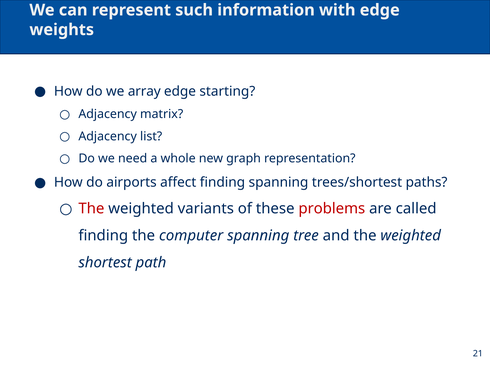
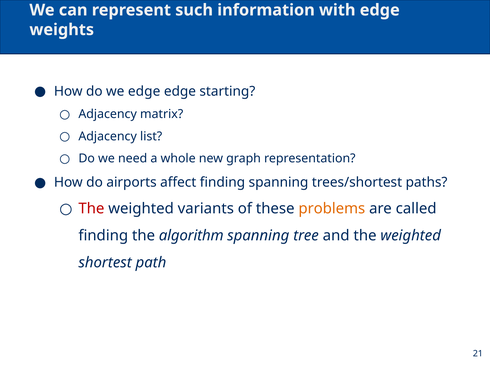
we array: array -> edge (144, 91)
problems colour: red -> orange (332, 209)
computer: computer -> algorithm (191, 235)
